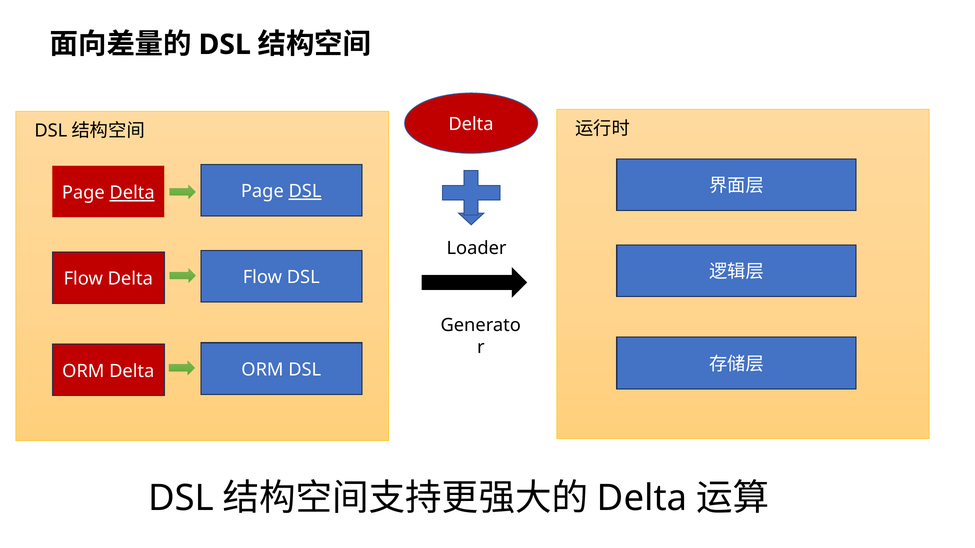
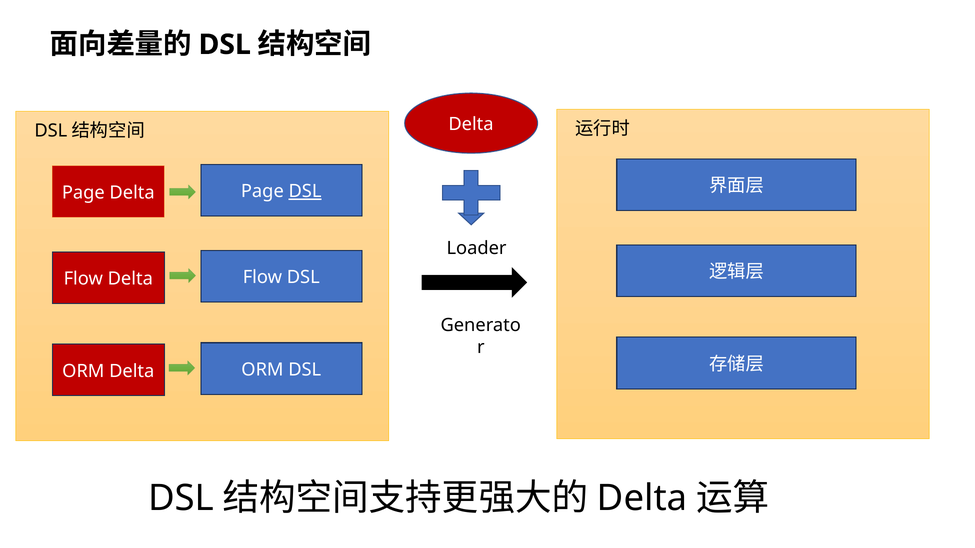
Delta underline: present -> none (132, 193)
